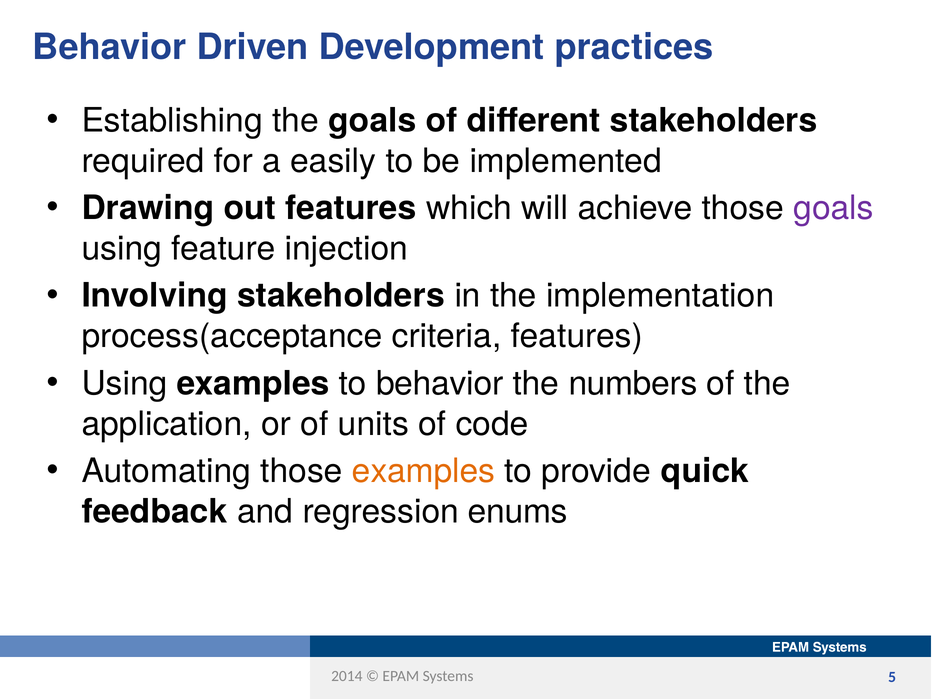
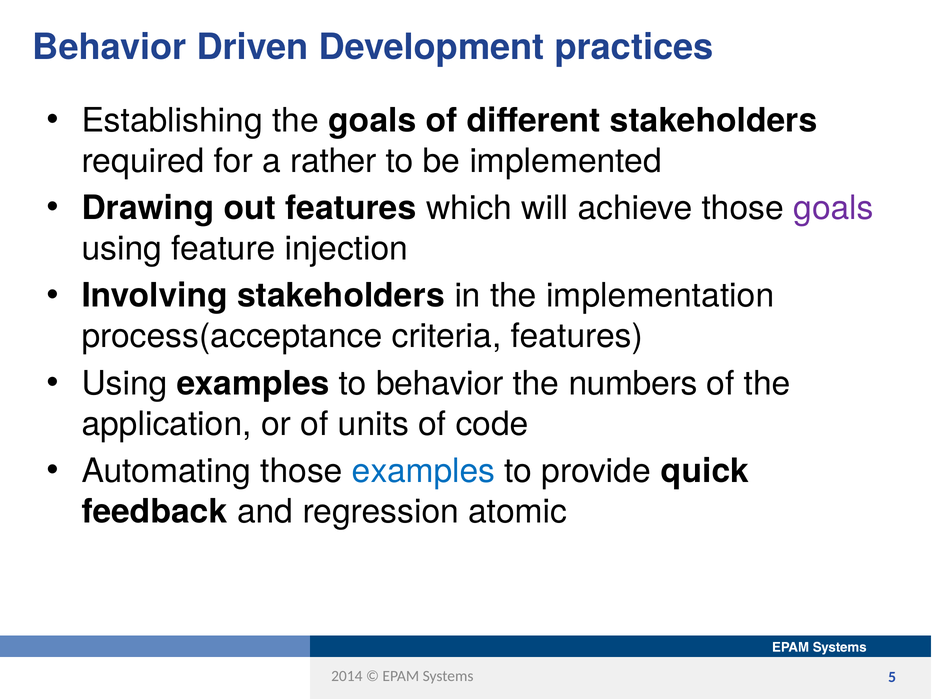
easily: easily -> rather (333, 161)
examples colour: orange -> blue (423, 471)
enums: enums -> atomic (518, 512)
